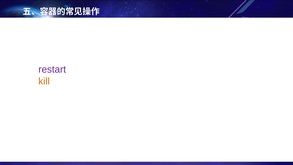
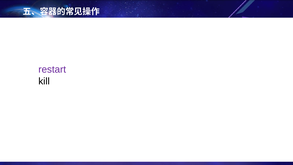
kill colour: orange -> black (44, 81)
